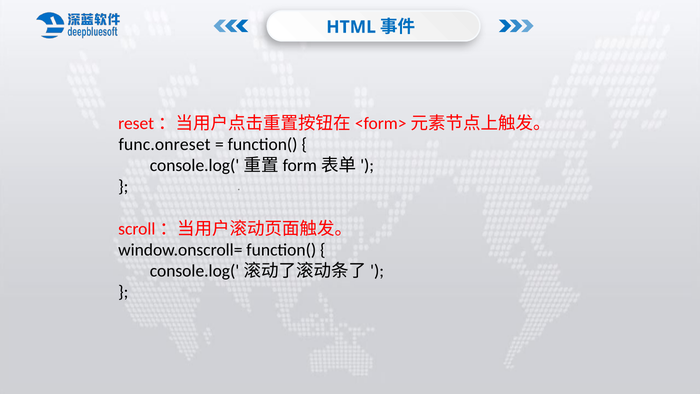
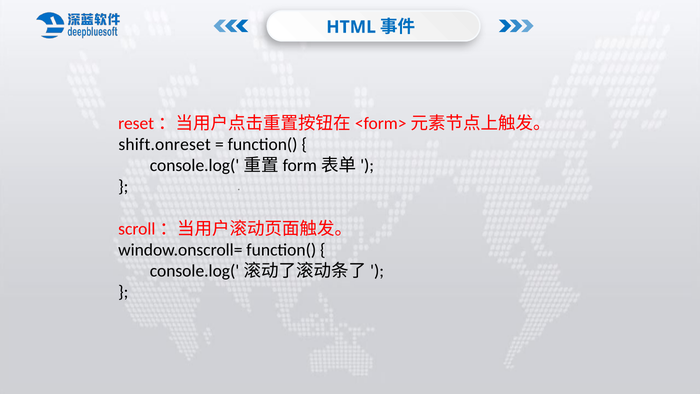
func.onreset: func.onreset -> shift.onreset (165, 145)
